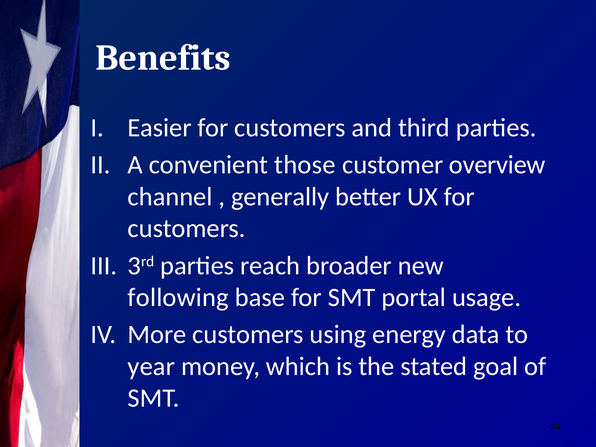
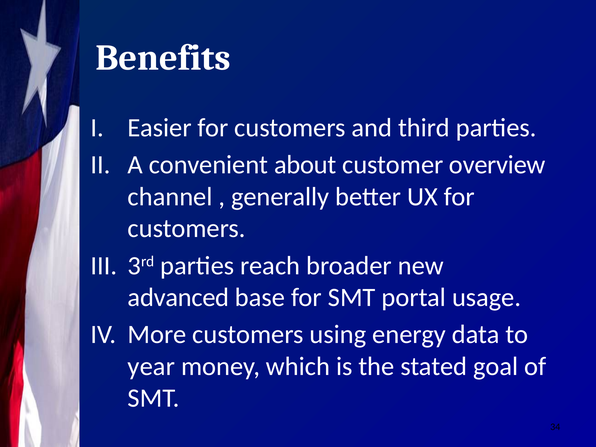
those: those -> about (305, 165)
following: following -> advanced (178, 297)
